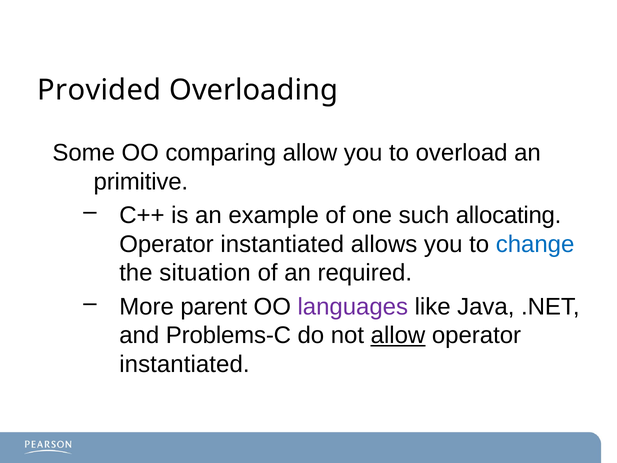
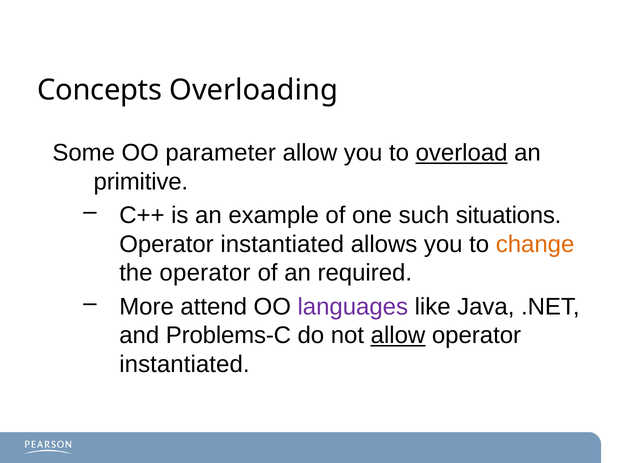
Provided: Provided -> Concepts (100, 90)
comparing: comparing -> parameter (221, 153)
overload underline: none -> present (462, 153)
allocating: allocating -> situations (509, 215)
change colour: blue -> orange (535, 244)
the situation: situation -> operator (205, 273)
parent: parent -> attend (214, 307)
